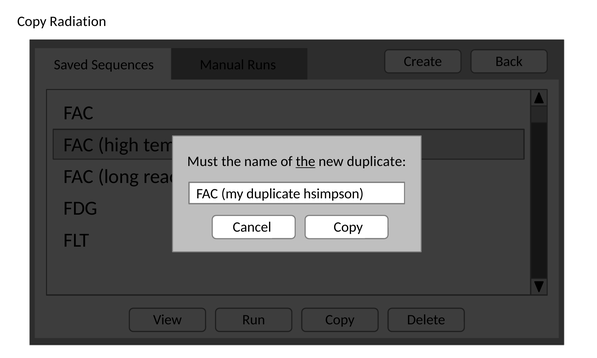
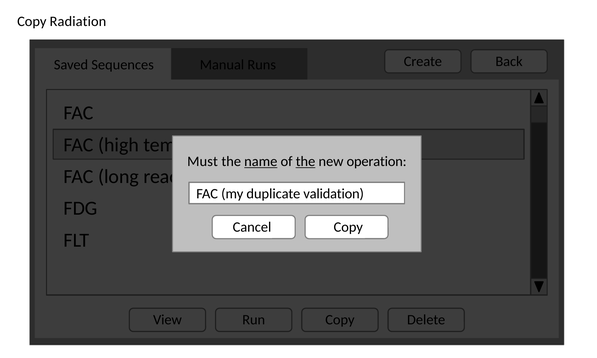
name underline: none -> present (261, 162)
new duplicate: duplicate -> operation (377, 162)
hsimpson: hsimpson -> validation (334, 194)
